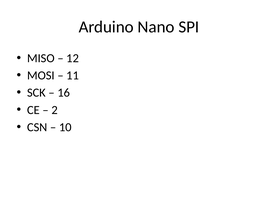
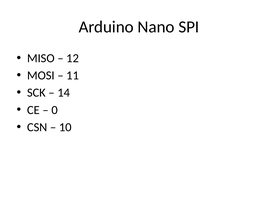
16: 16 -> 14 (64, 93)
2: 2 -> 0 (55, 110)
